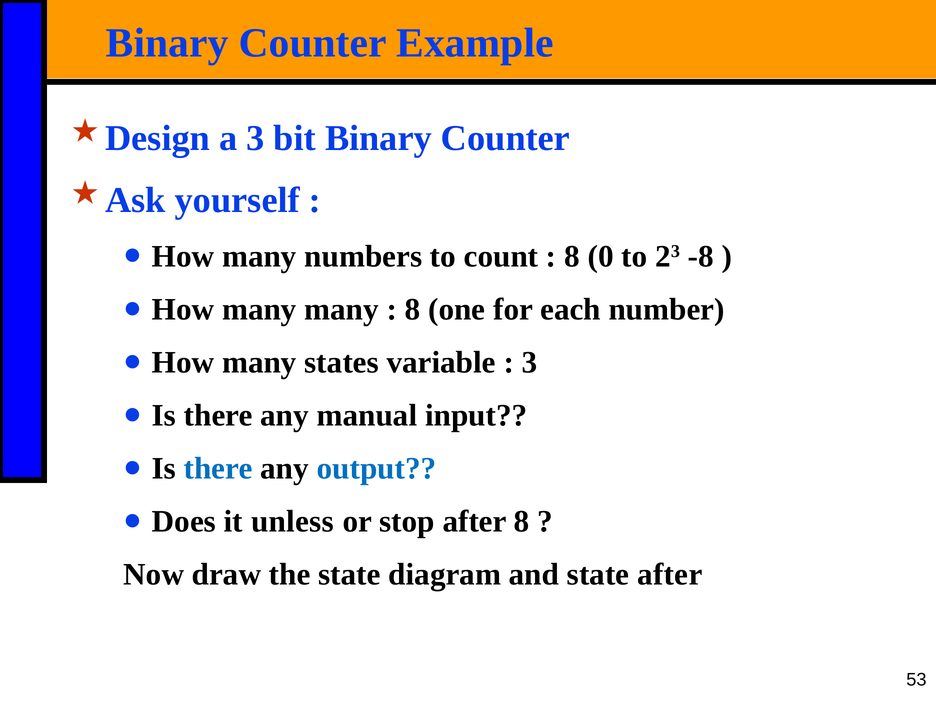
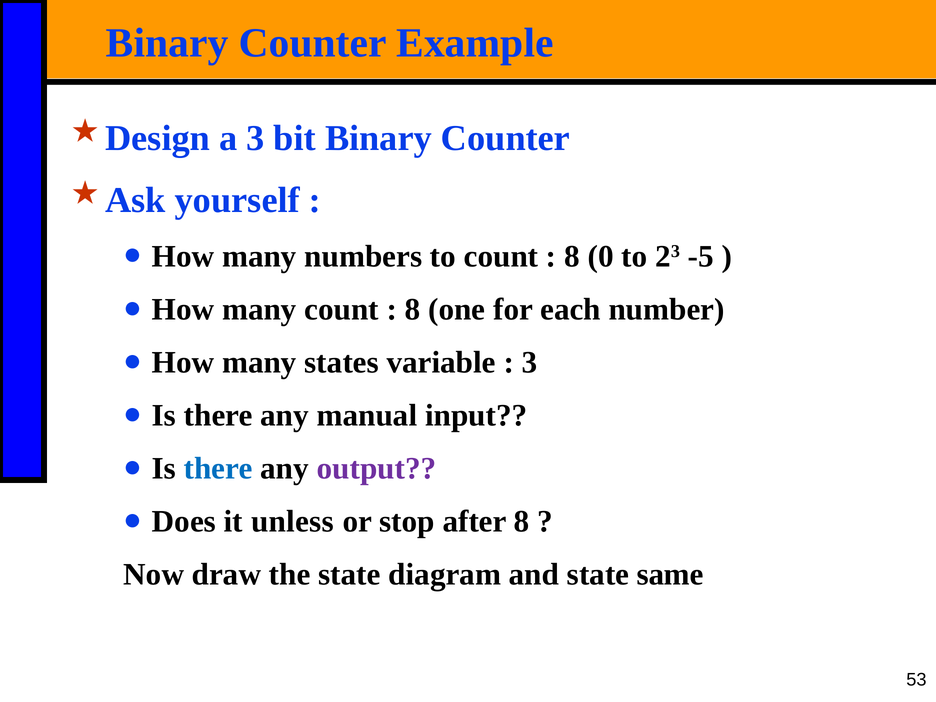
-8: -8 -> -5 (701, 256)
many many: many -> count (342, 309)
output colour: blue -> purple (377, 468)
state after: after -> same (670, 574)
